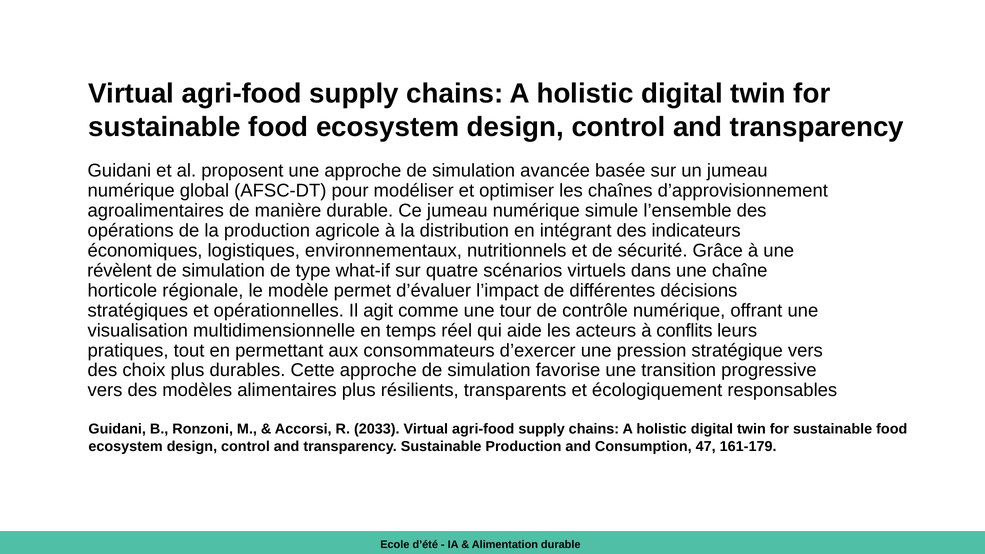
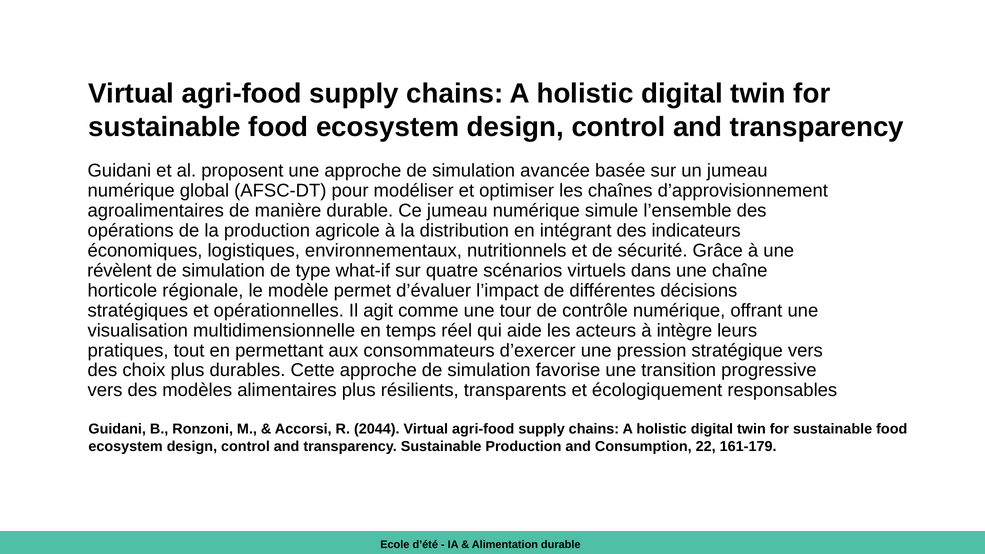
conflits: conflits -> intègre (684, 331)
2033: 2033 -> 2044 (377, 429)
47: 47 -> 22 (706, 446)
